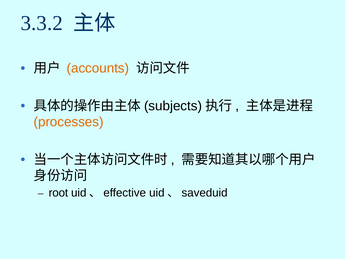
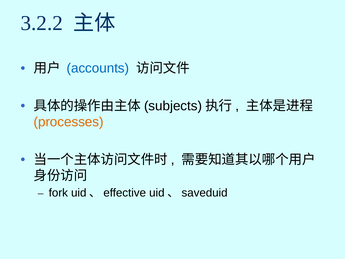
3.3.2: 3.3.2 -> 3.2.2 (42, 23)
accounts colour: orange -> blue (98, 68)
root: root -> fork (58, 193)
